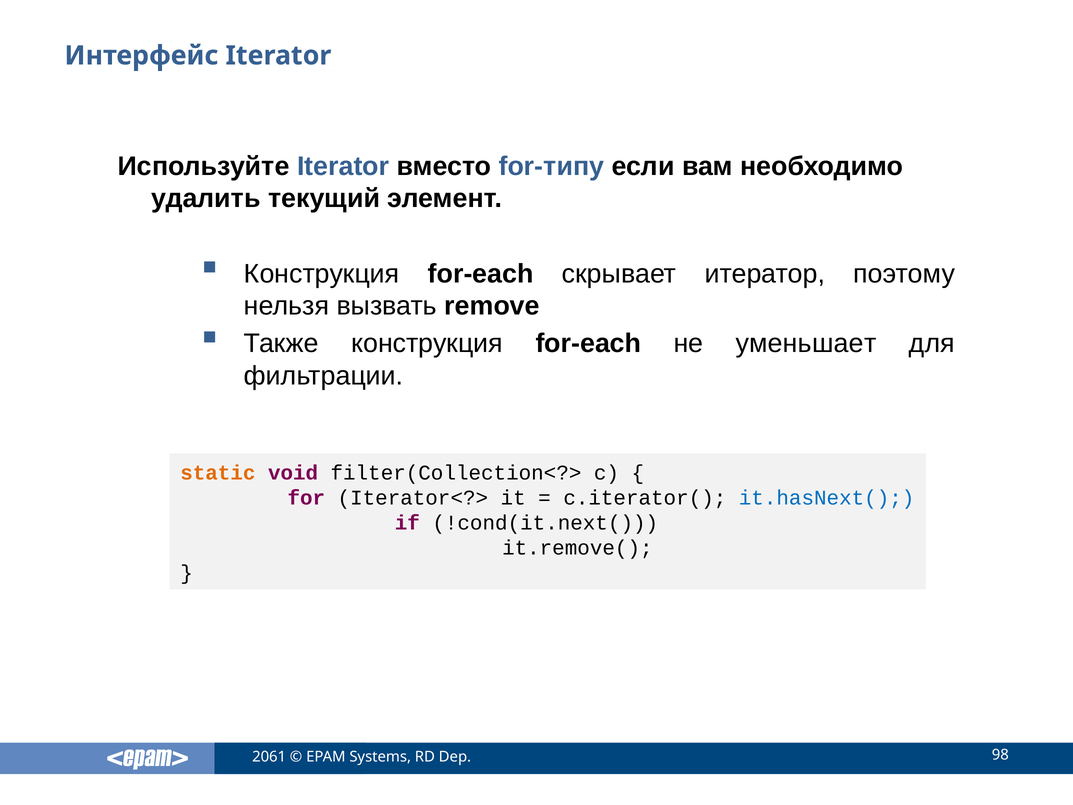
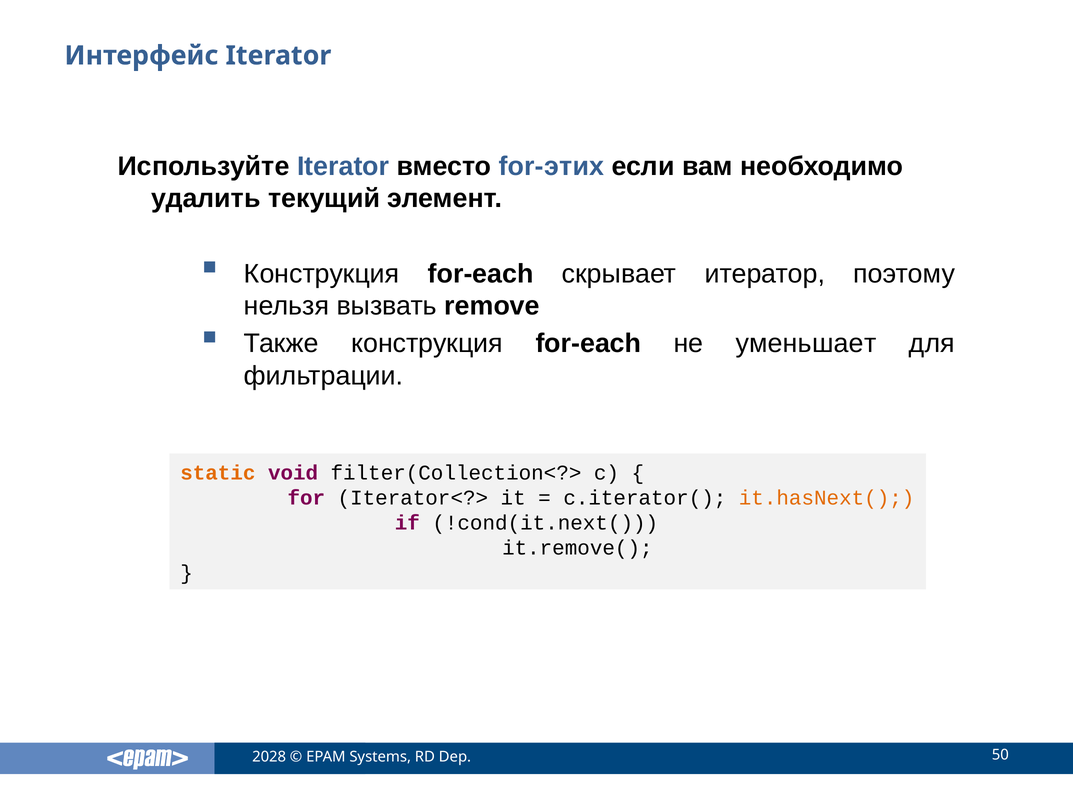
for-типу: for-типу -> for-этих (551, 166)
it.hasNext( colour: blue -> orange (827, 498)
2061: 2061 -> 2028 (269, 757)
98: 98 -> 50 (1000, 755)
